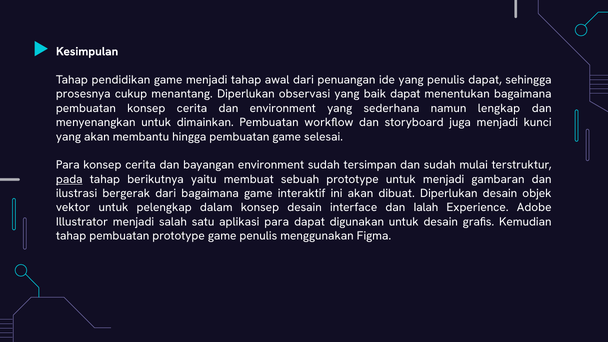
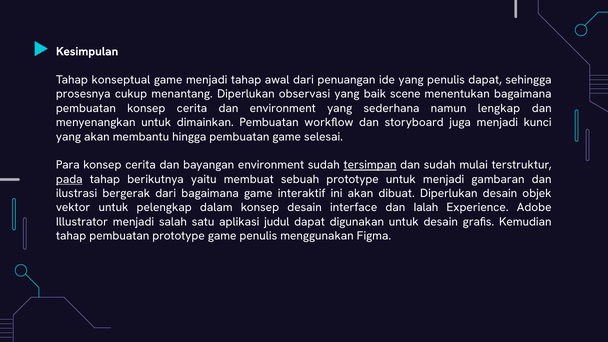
pendidikan: pendidikan -> konseptual (121, 80)
baik dapat: dapat -> scene (405, 94)
tersimpan underline: none -> present (370, 165)
aplikasi para: para -> judul (277, 222)
